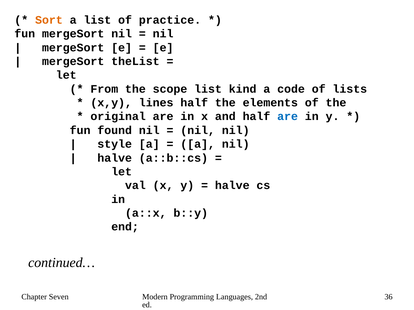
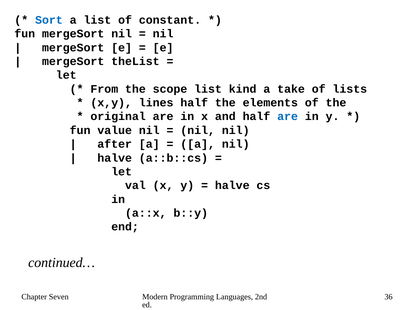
Sort colour: orange -> blue (49, 20)
practice: practice -> constant (170, 20)
code: code -> take (291, 89)
found: found -> value (115, 131)
style: style -> after (115, 144)
